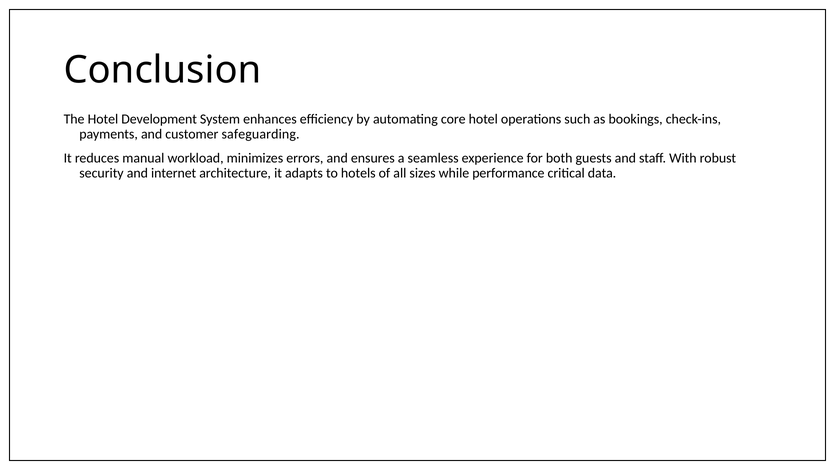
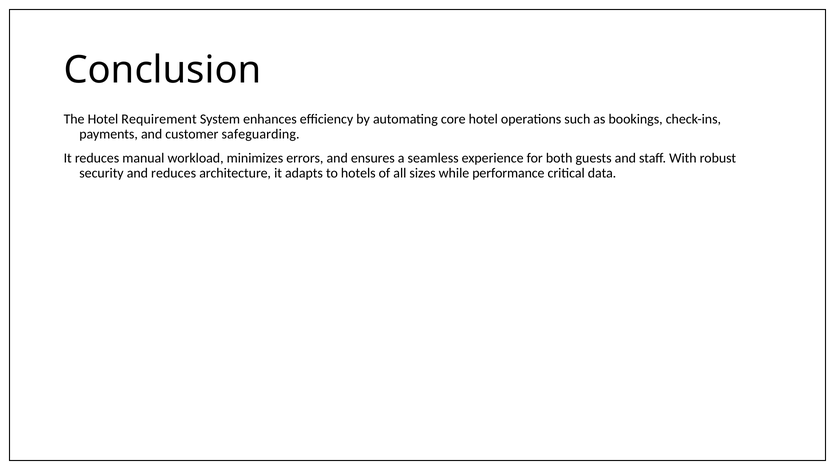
Development: Development -> Requirement (159, 119)
and internet: internet -> reduces (174, 173)
